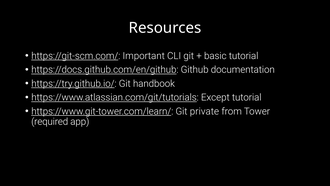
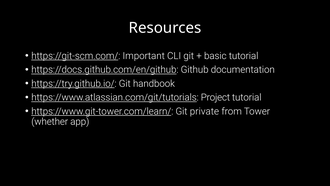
Except: Except -> Project (215, 97)
required: required -> whether (50, 122)
